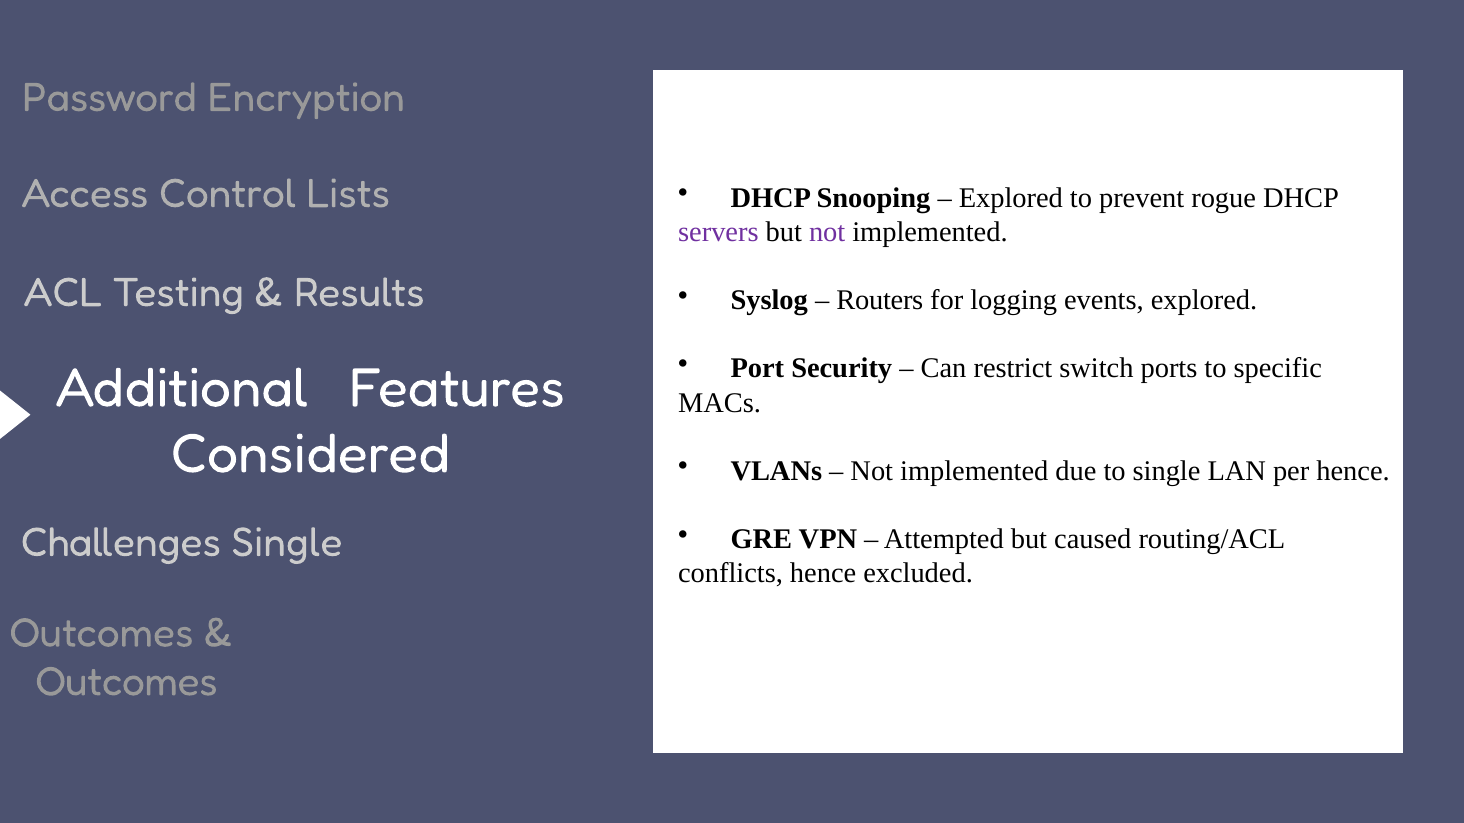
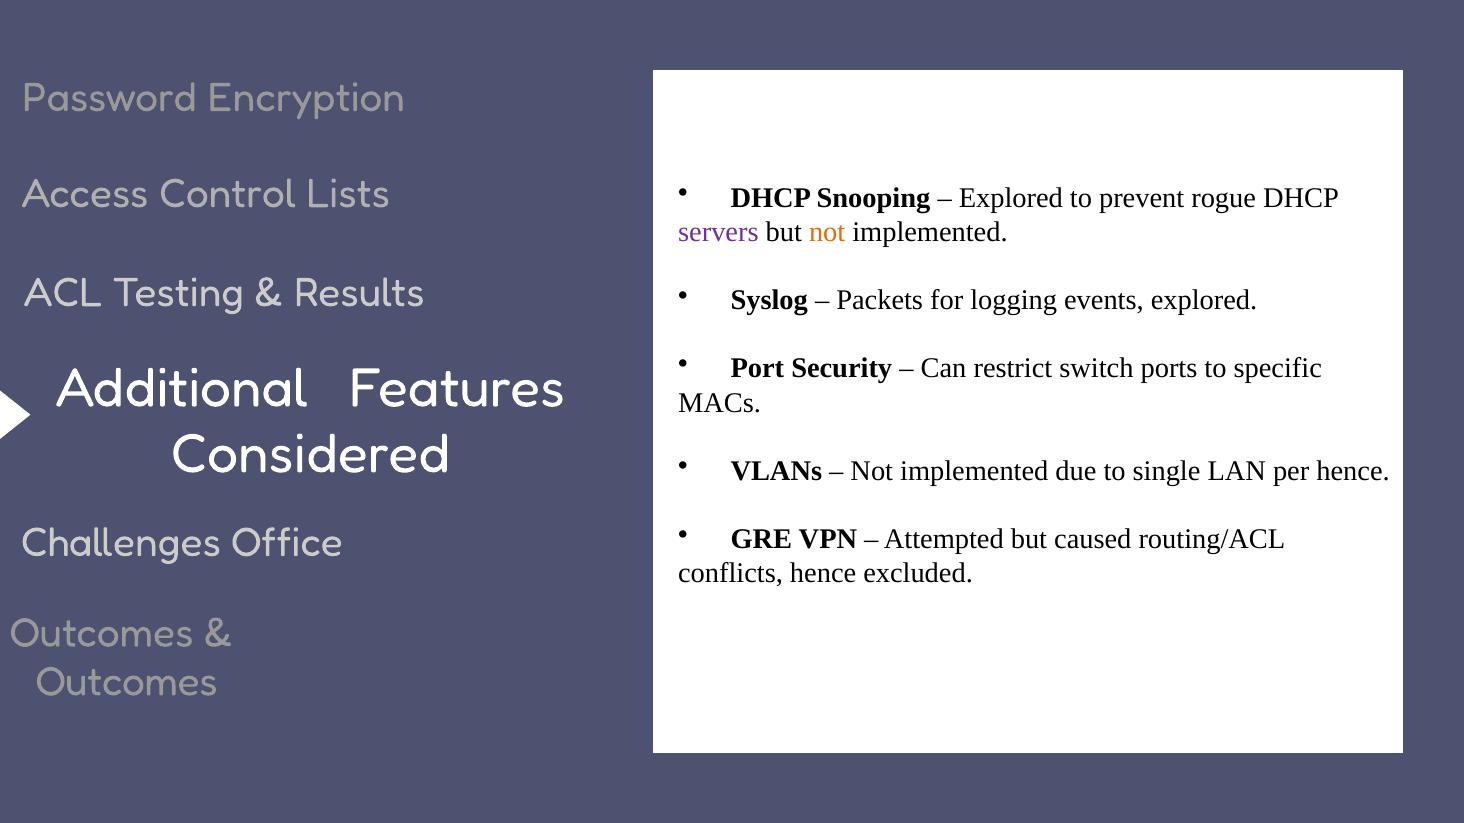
not colour: purple -> orange (827, 232)
Routers: Routers -> Packets (880, 300)
Challenges Single: Single -> Office (287, 543)
